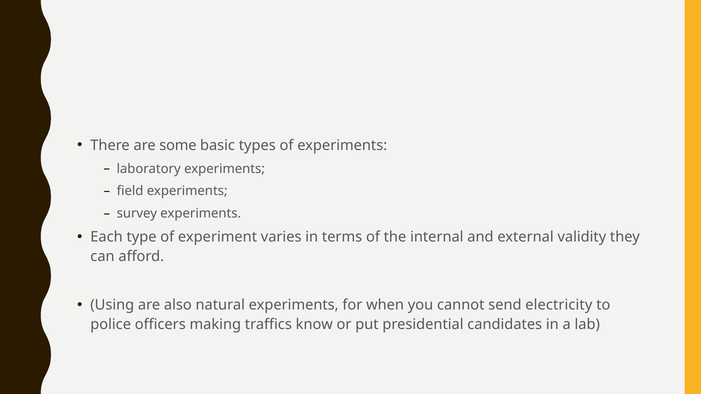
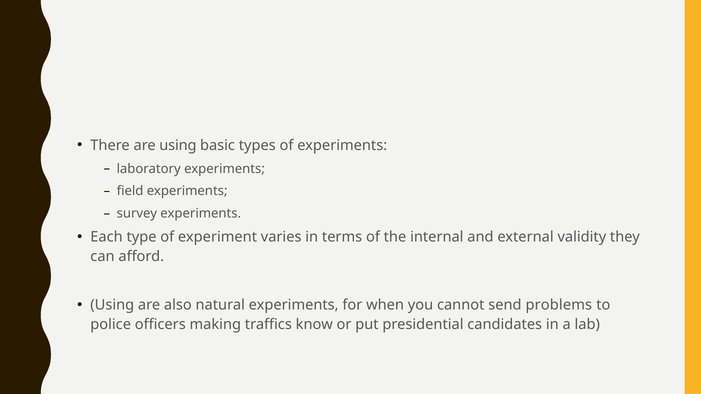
are some: some -> using (178, 146)
electricity: electricity -> problems (559, 305)
